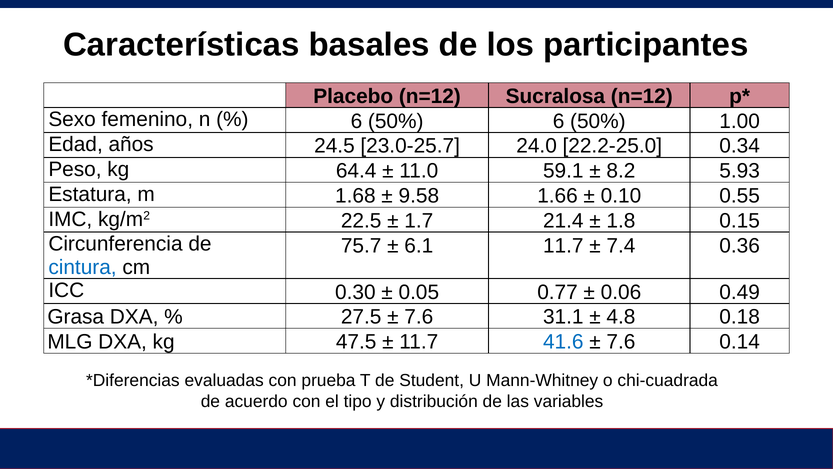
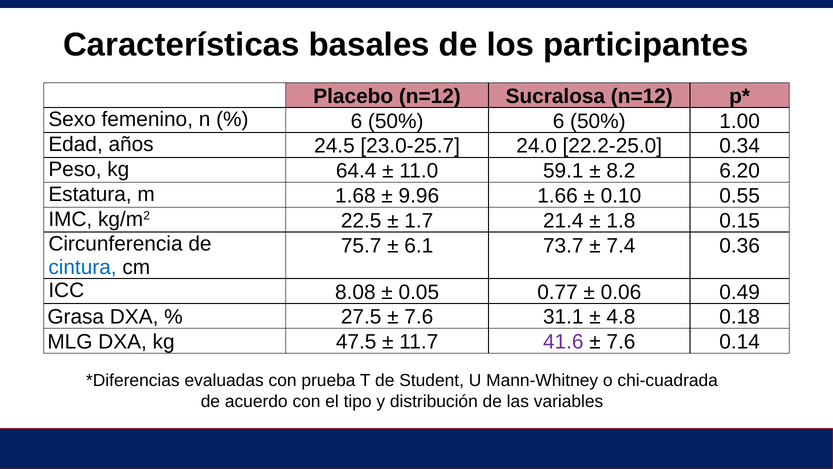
5.93: 5.93 -> 6.20 (740, 171)
9.58: 9.58 -> 9.96 (419, 196)
6.1 11.7: 11.7 -> 73.7 (563, 245)
0.30: 0.30 -> 8.08 (355, 292)
41.6 colour: blue -> purple (563, 342)
